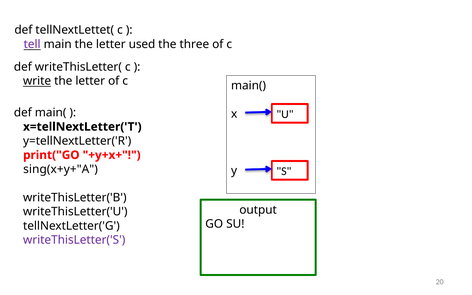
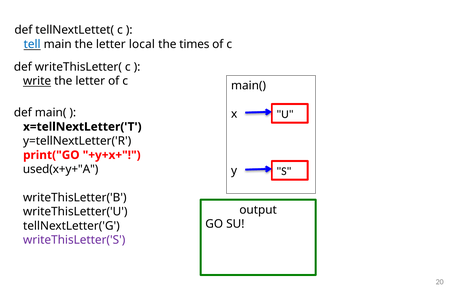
tell colour: purple -> blue (32, 44)
used: used -> local (142, 44)
three: three -> times (194, 44)
sing(x+y+"A: sing(x+y+"A -> used(x+y+"A (61, 169)
